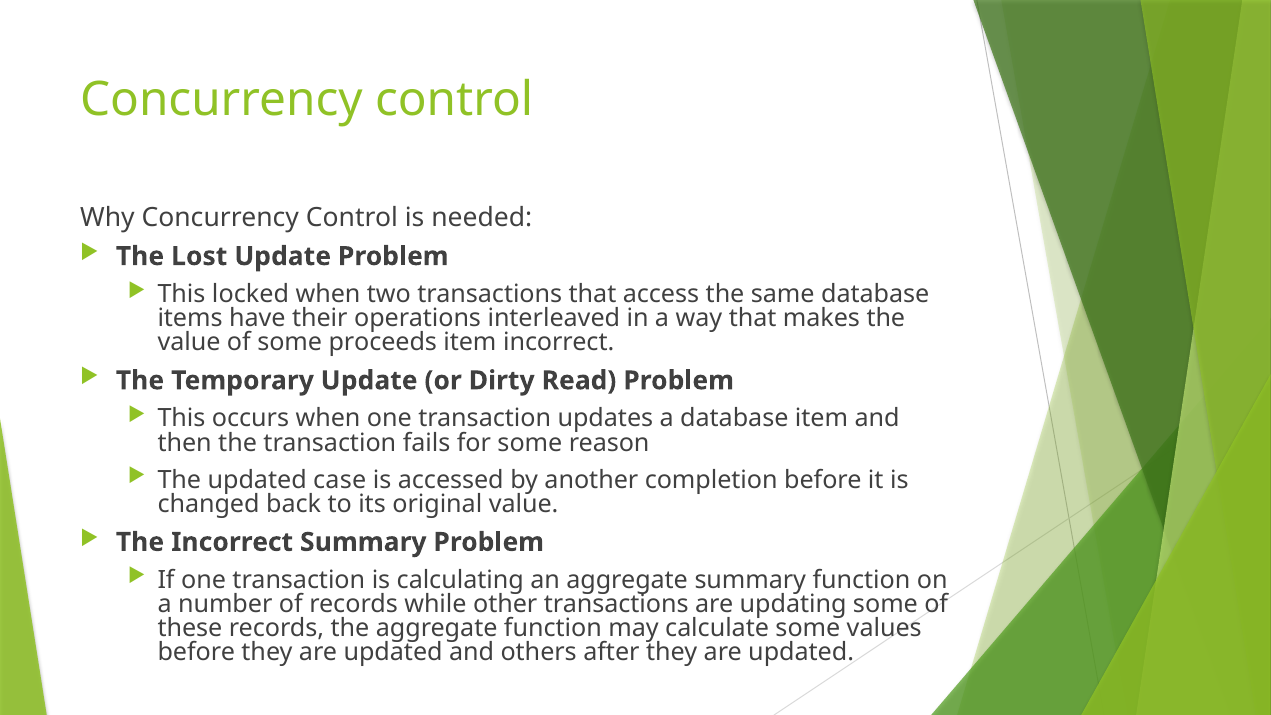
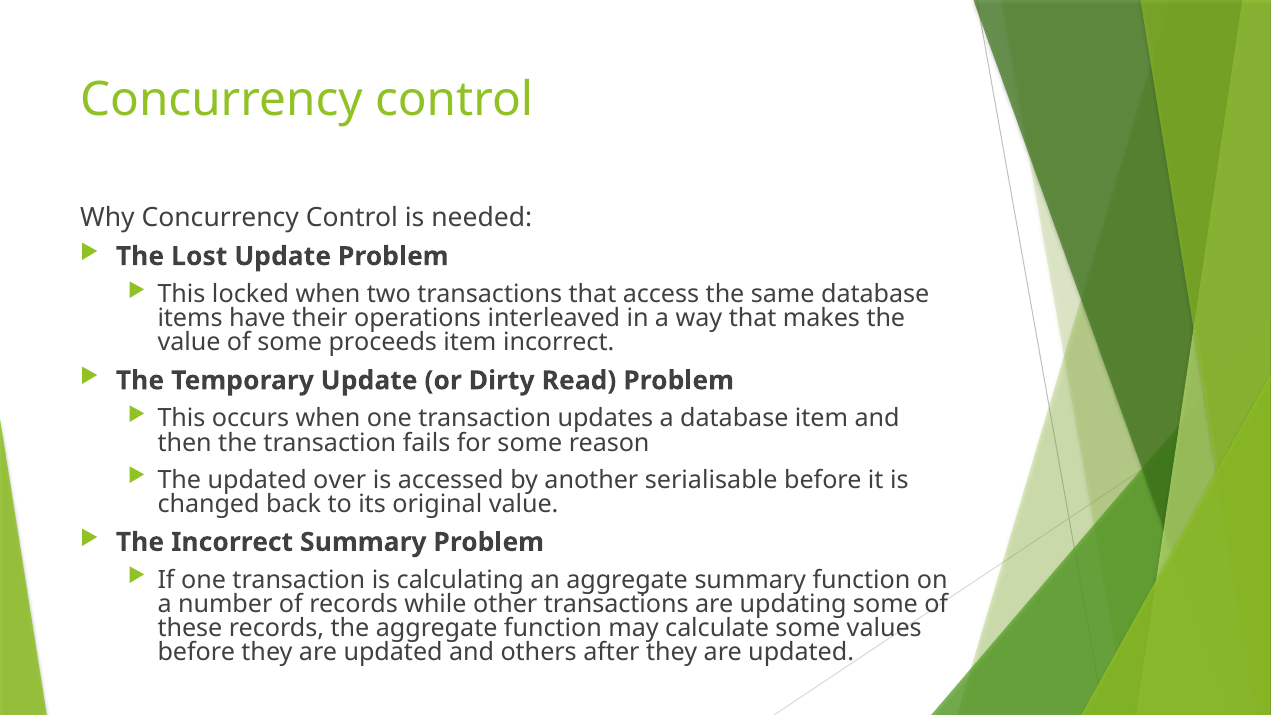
case: case -> over (340, 480)
completion: completion -> serialisable (711, 480)
